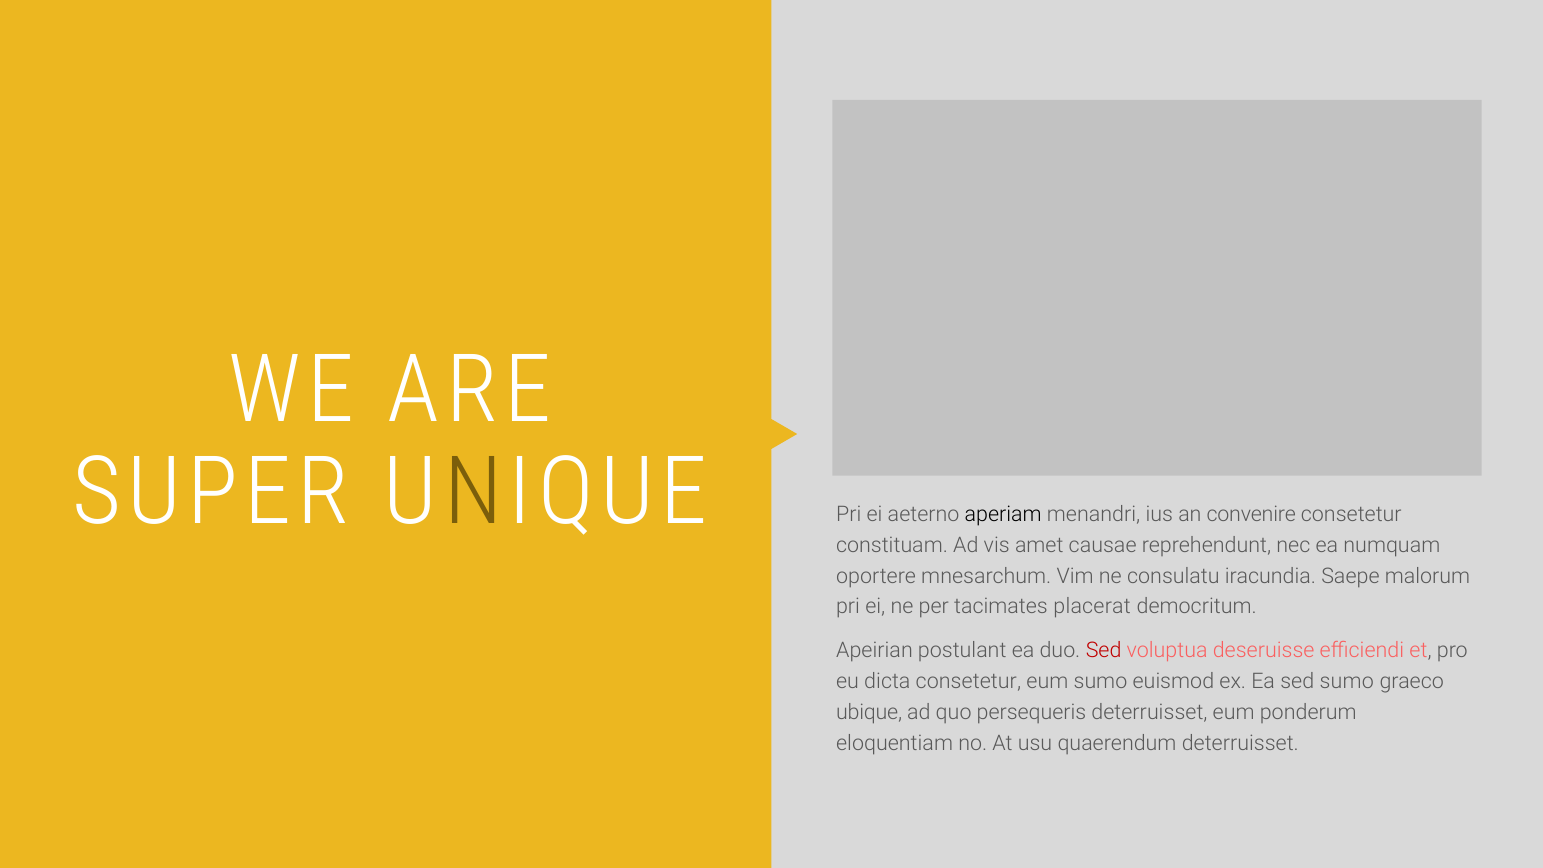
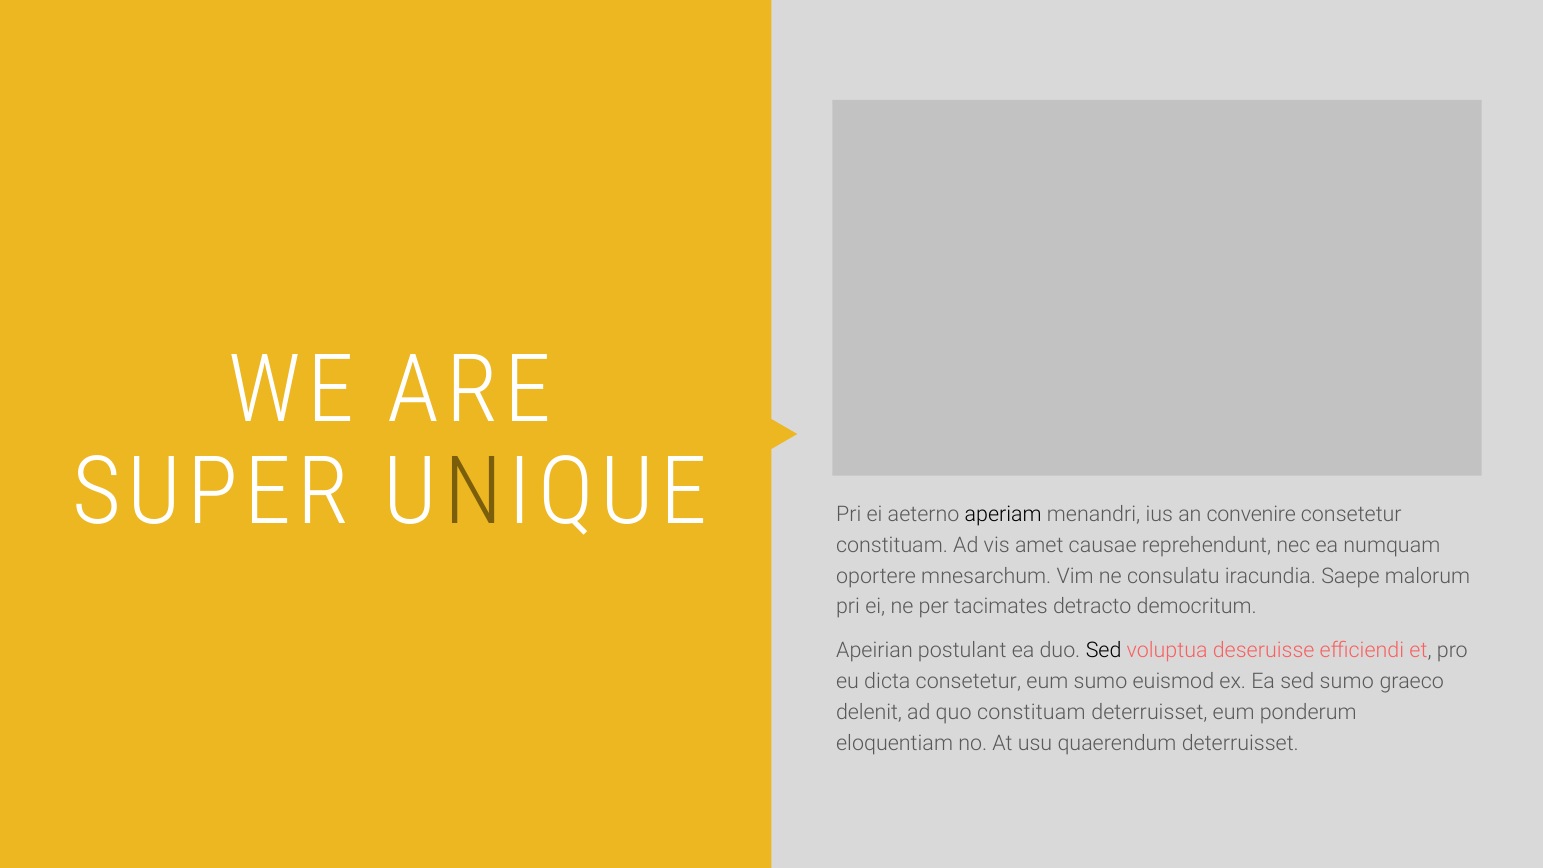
placerat: placerat -> detracto (1092, 607)
Sed colour: red -> black (1104, 651)
ubique: ubique -> delenit (869, 712)
quo persequeris: persequeris -> constituam (1031, 712)
